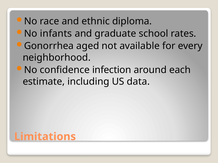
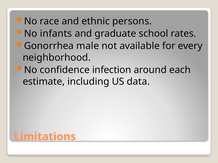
diploma: diploma -> persons (132, 21)
aged: aged -> male (88, 46)
